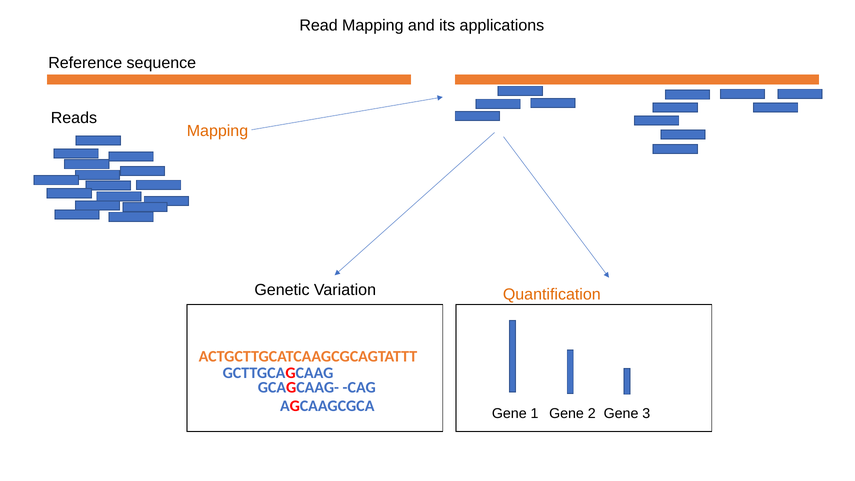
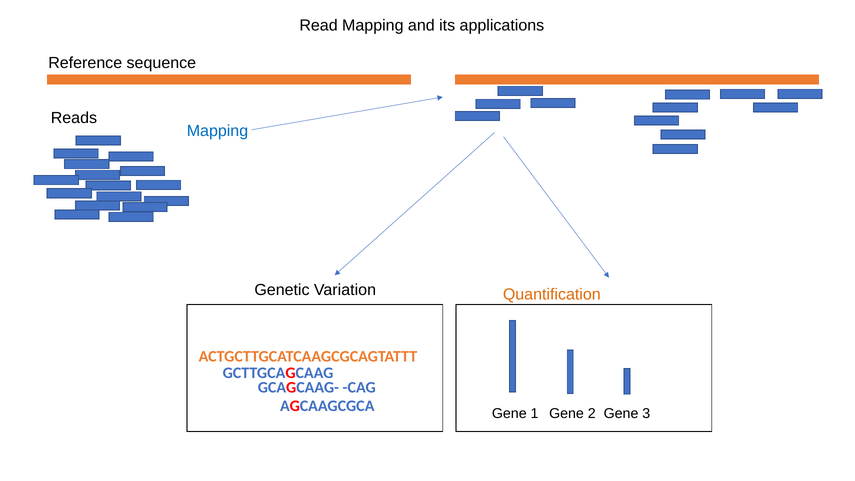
Mapping colour: orange -> blue (217, 131)
